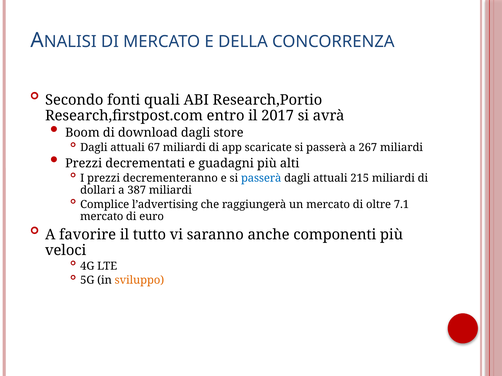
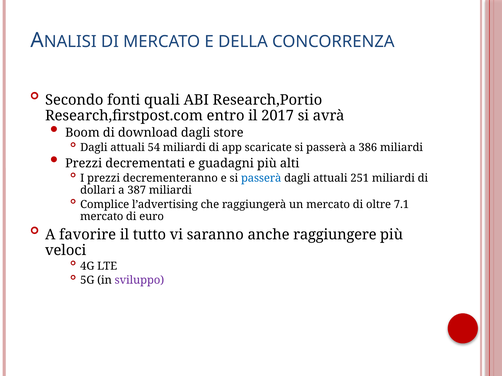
67: 67 -> 54 (154, 148)
267: 267 -> 386 (368, 148)
215: 215 -> 251 (360, 178)
componenti: componenti -> raggiungere (335, 235)
sviluppo colour: orange -> purple (139, 281)
